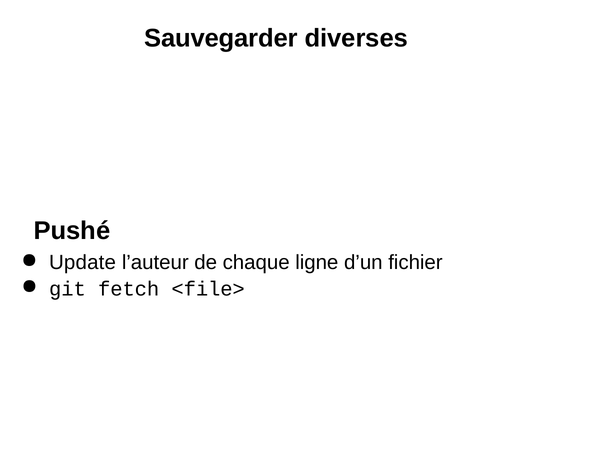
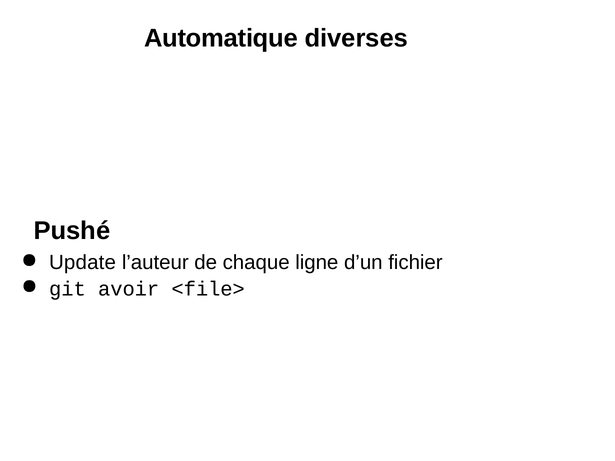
Sauvegarder: Sauvegarder -> Automatique (221, 38)
fetch: fetch -> avoir (129, 289)
